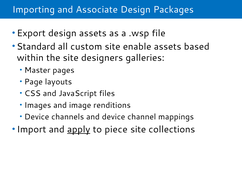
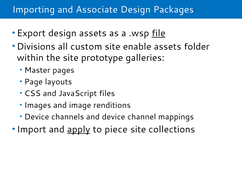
file underline: none -> present (159, 33)
Standard: Standard -> Divisions (36, 47)
based: based -> folder (197, 47)
designers: designers -> prototype (102, 58)
